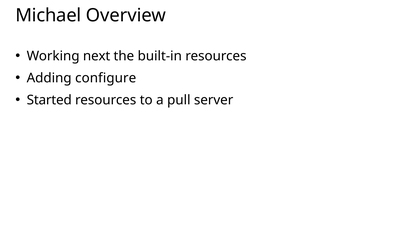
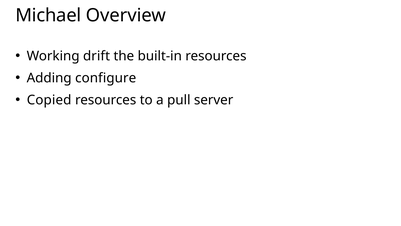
next: next -> drift (97, 56)
Started: Started -> Copied (49, 100)
